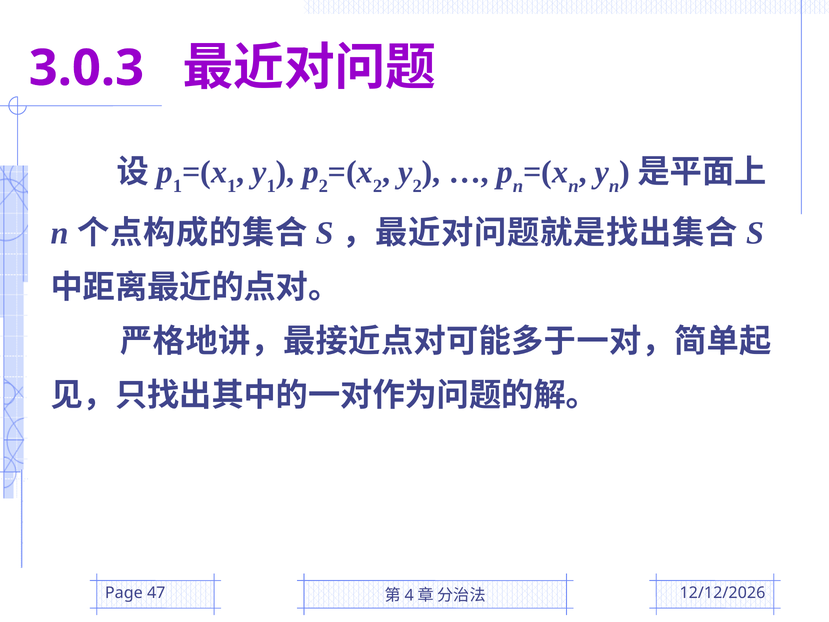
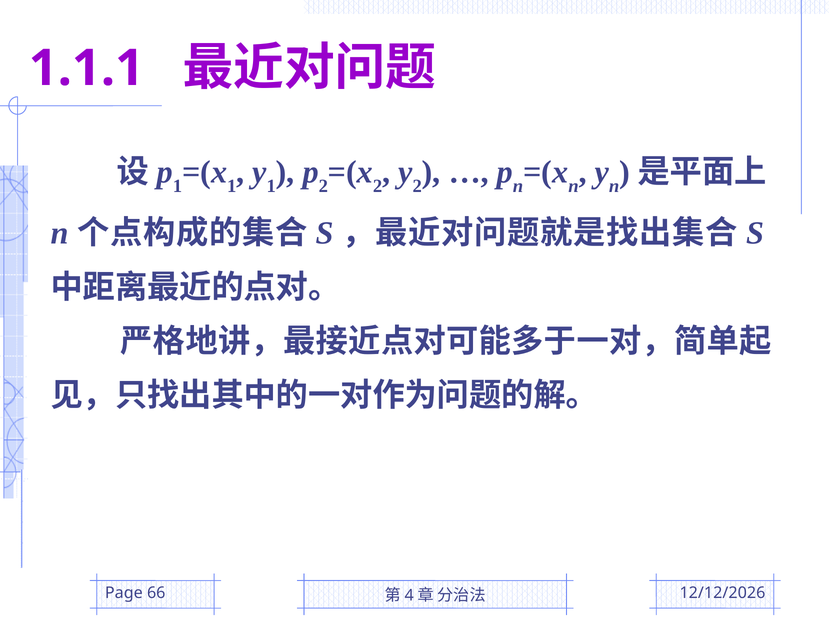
3.0.3: 3.0.3 -> 1.1.1 (86, 68)
47: 47 -> 66 (156, 593)
